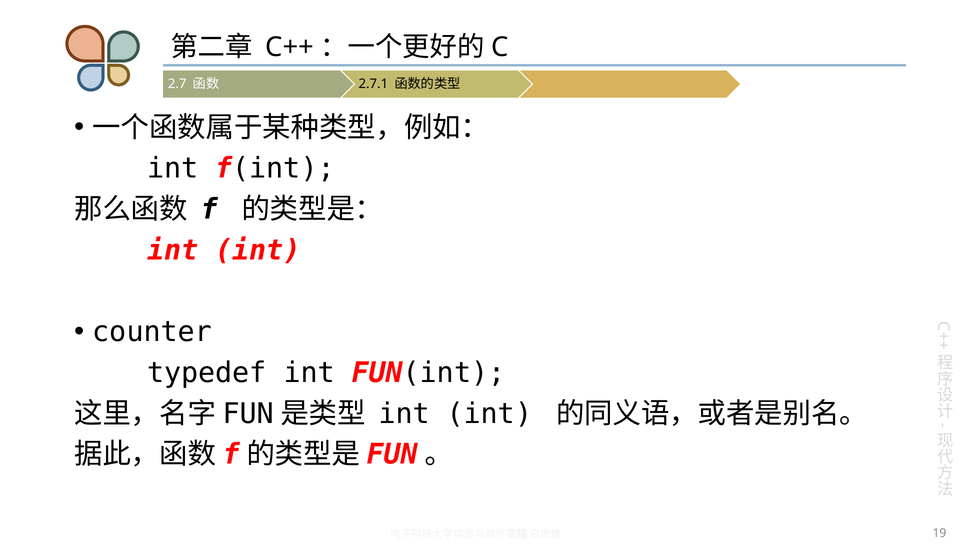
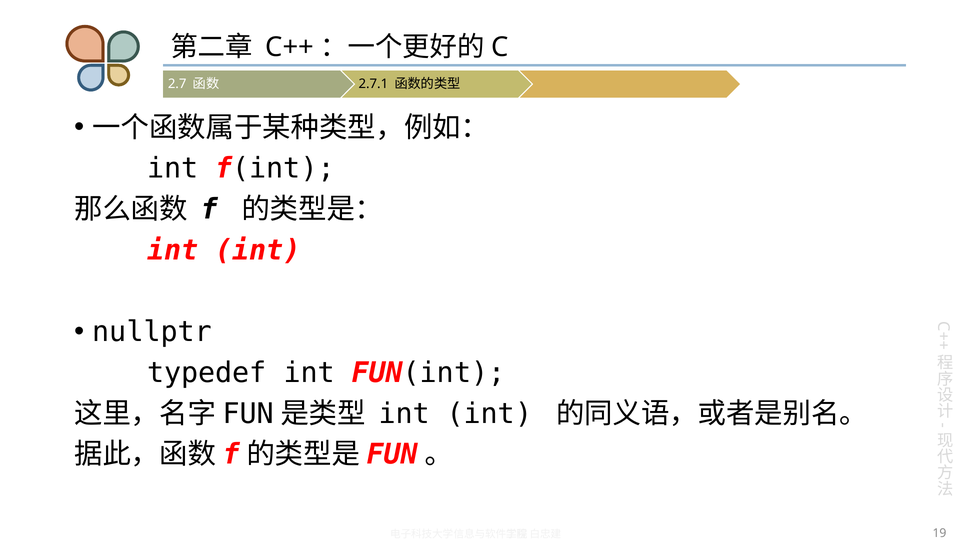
counter: counter -> nullptr (152, 332)
